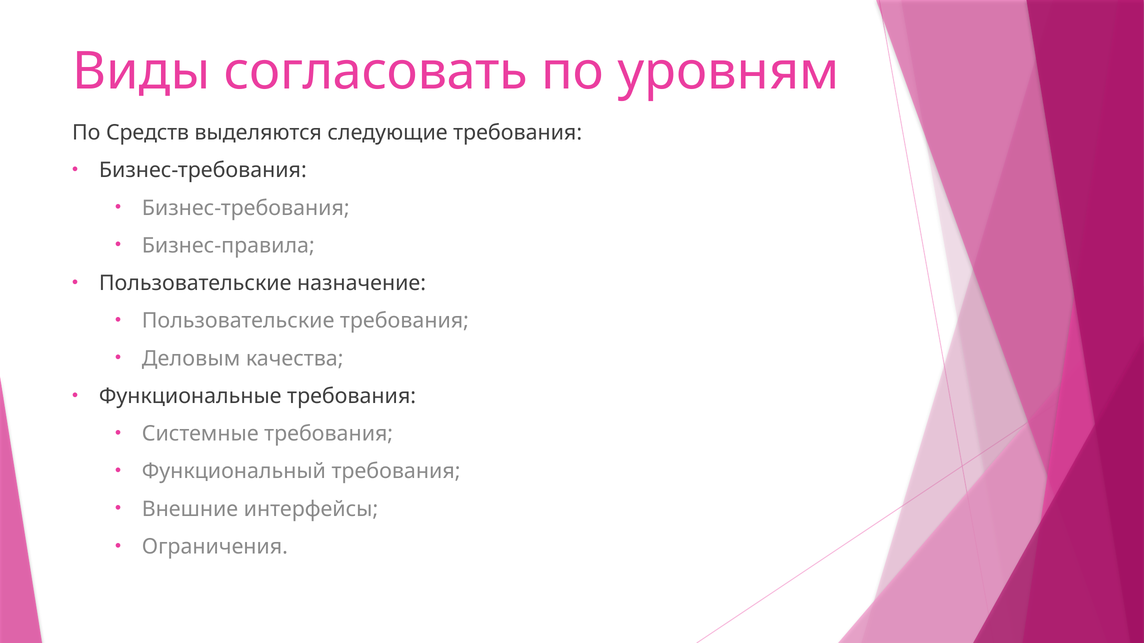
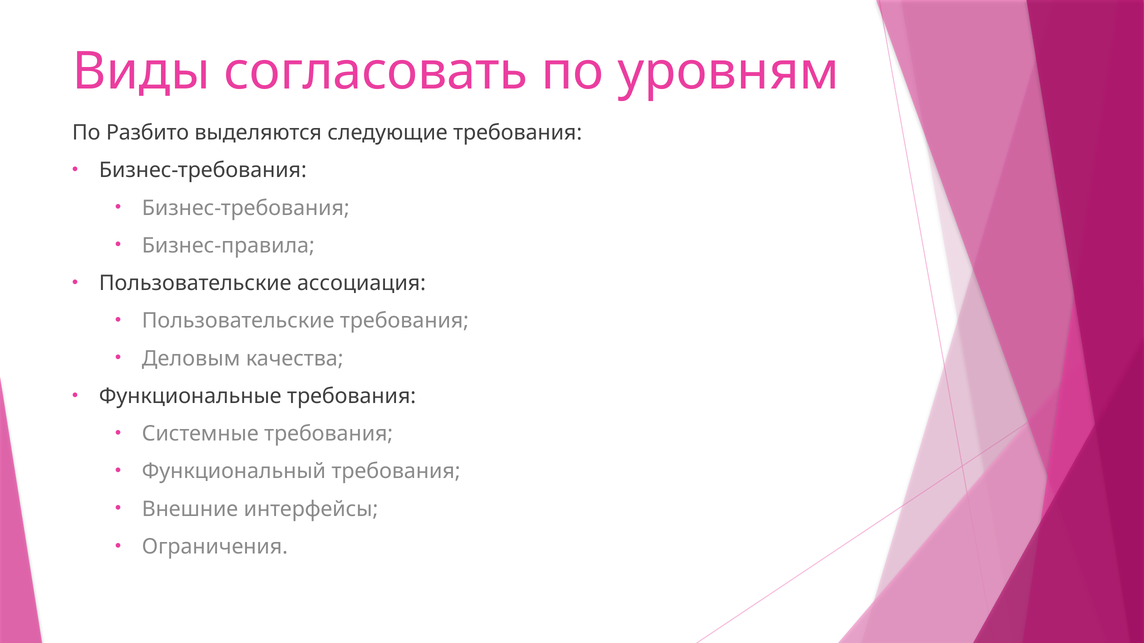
Средств: Средств -> Разбито (148, 133)
назначение: назначение -> ассоциация (362, 283)
